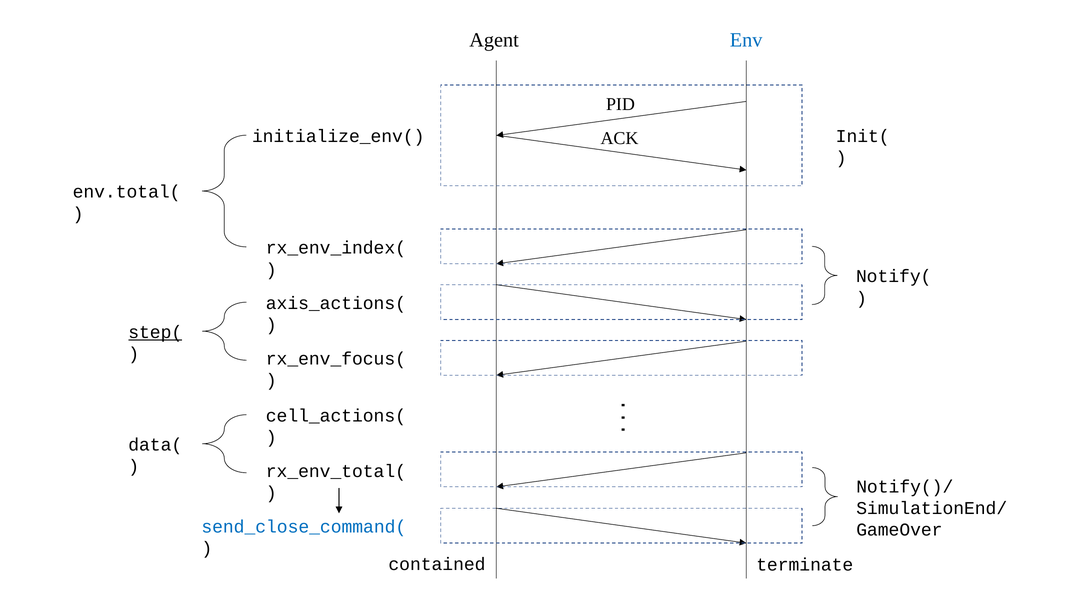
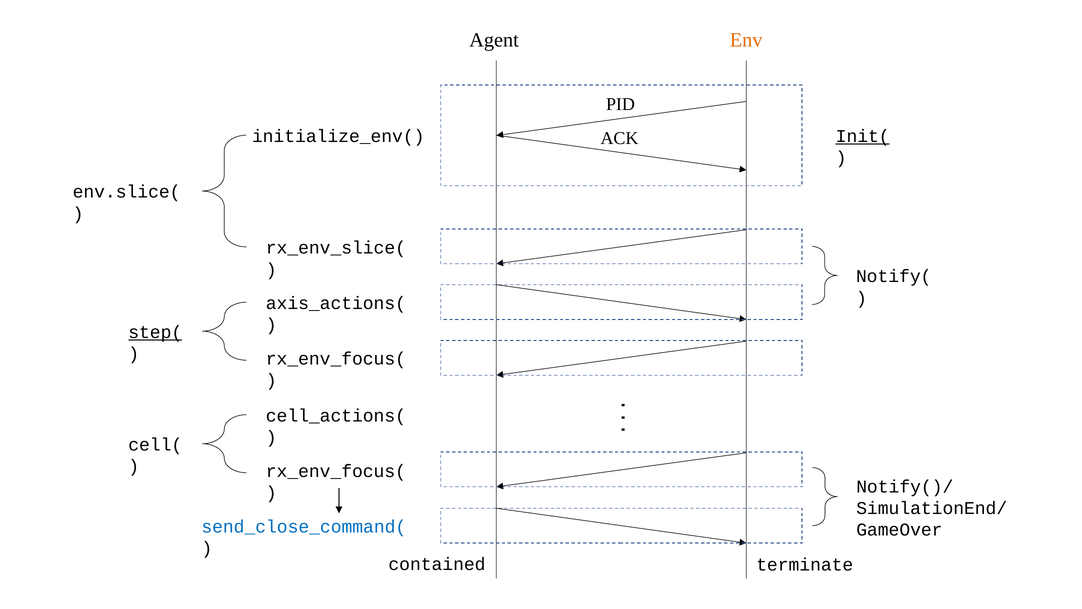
Env colour: blue -> orange (746, 40)
Init( underline: none -> present (863, 136)
env.total(: env.total( -> env.slice( (127, 192)
rx_env_index(: rx_env_index( -> rx_env_slice( (336, 248)
data(: data( -> cell( (155, 444)
rx_env_total(: rx_env_total( -> rx_env_focus( (336, 471)
